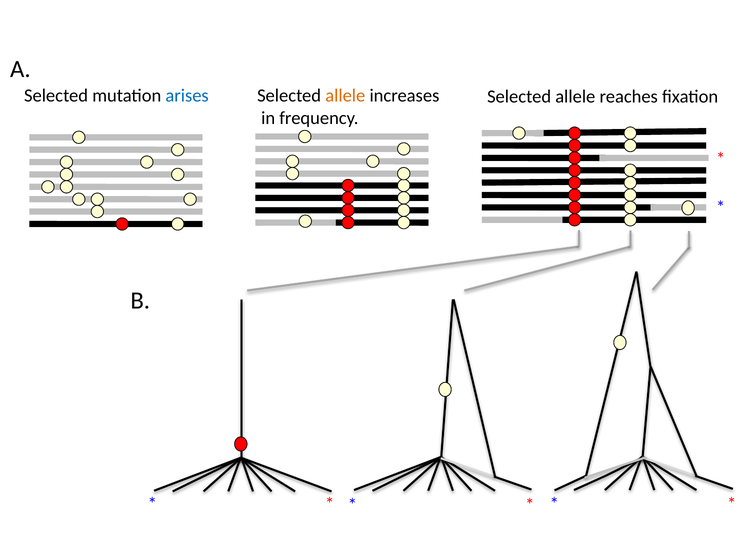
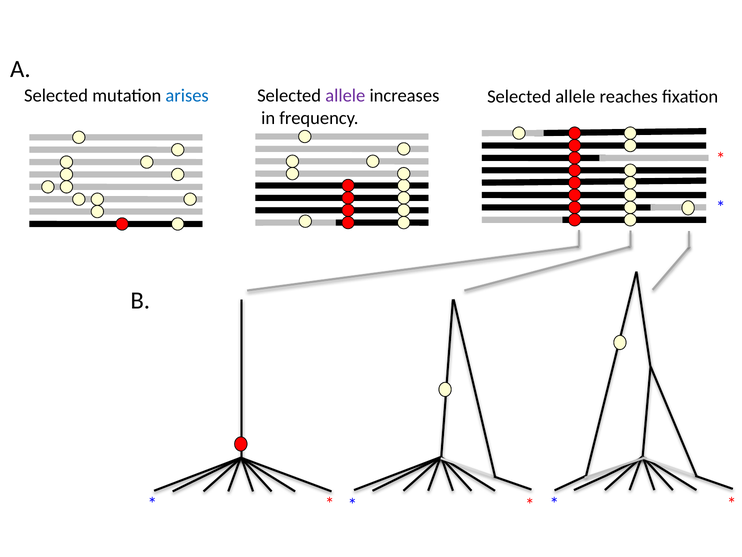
allele colour: orange -> purple (345, 96)
